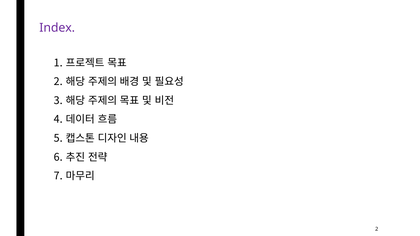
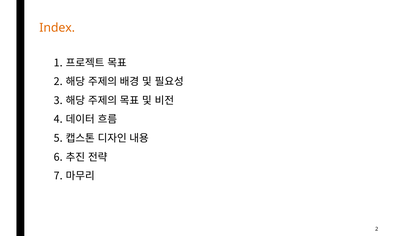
Index colour: purple -> orange (57, 28)
